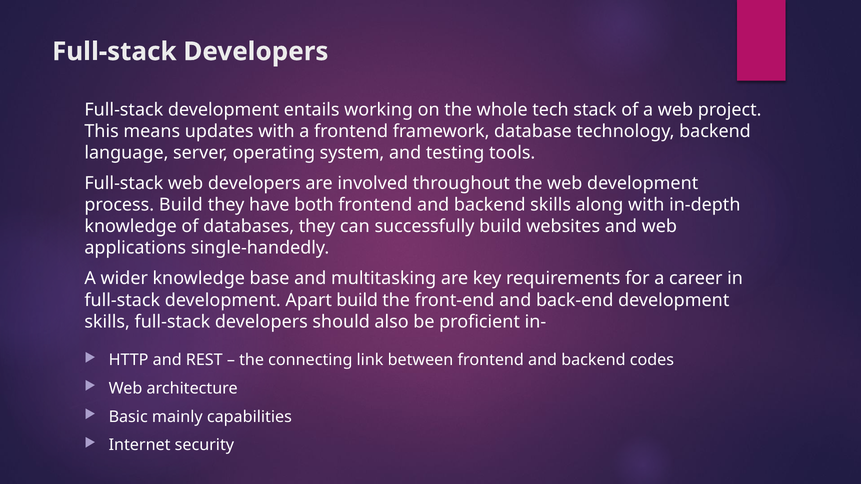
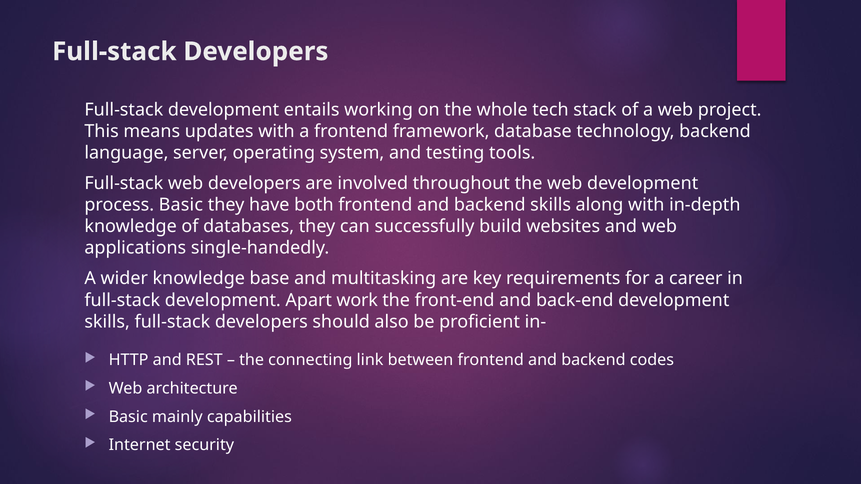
process Build: Build -> Basic (181, 205)
Apart build: build -> work (357, 300)
